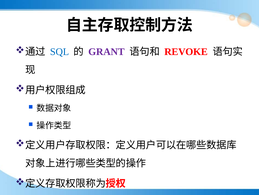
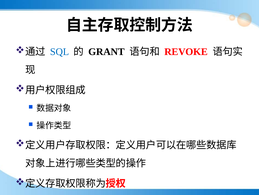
GRANT colour: purple -> black (106, 52)
